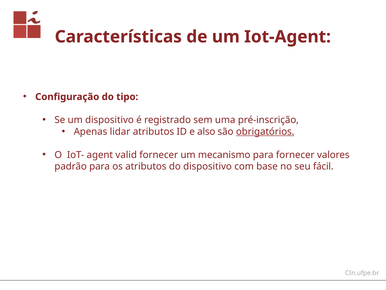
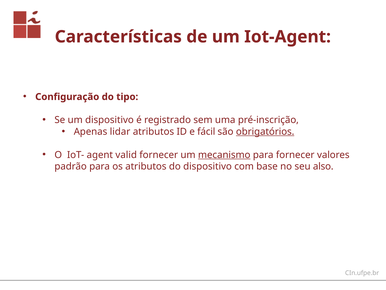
also: also -> fácil (206, 131)
mecanismo underline: none -> present (224, 155)
fácil: fácil -> also (323, 166)
